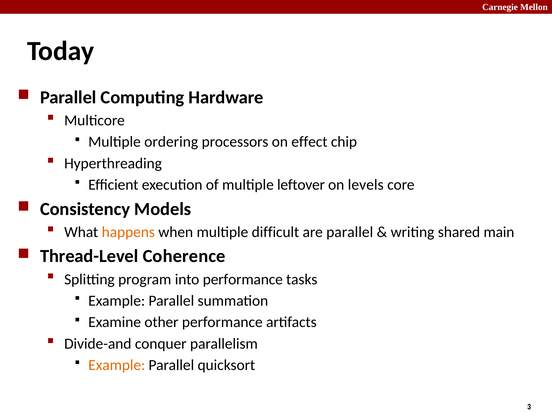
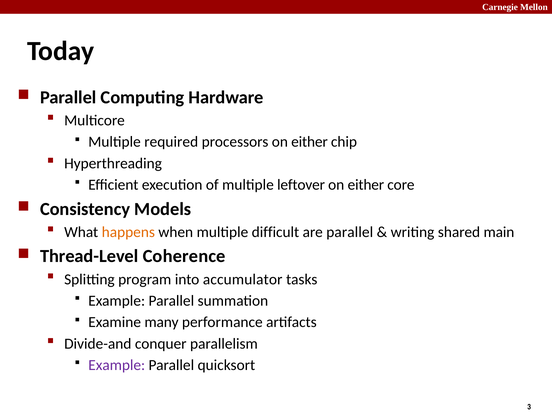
ordering: ordering -> required (171, 142)
processors on effect: effect -> either (310, 142)
levels: levels -> either (366, 185)
into performance: performance -> accumulator (243, 279)
other: other -> many (162, 322)
Example colour: orange -> purple (117, 365)
